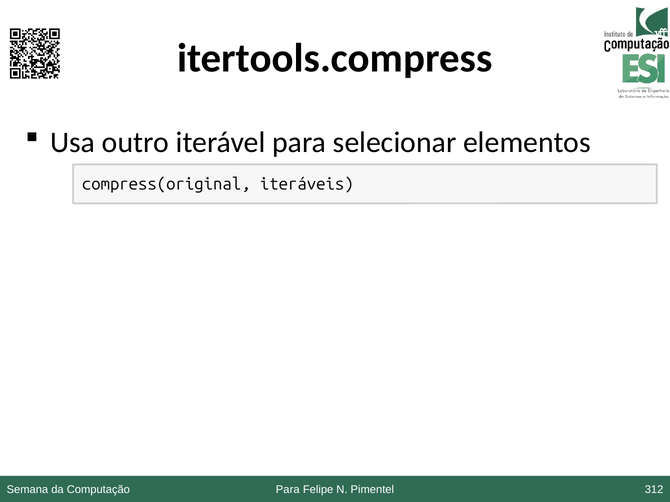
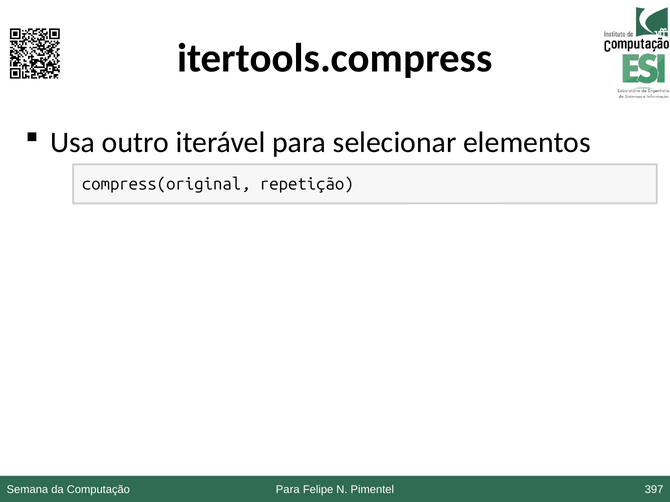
iteráveis: iteráveis -> repetição (307, 184)
312: 312 -> 397 (654, 490)
